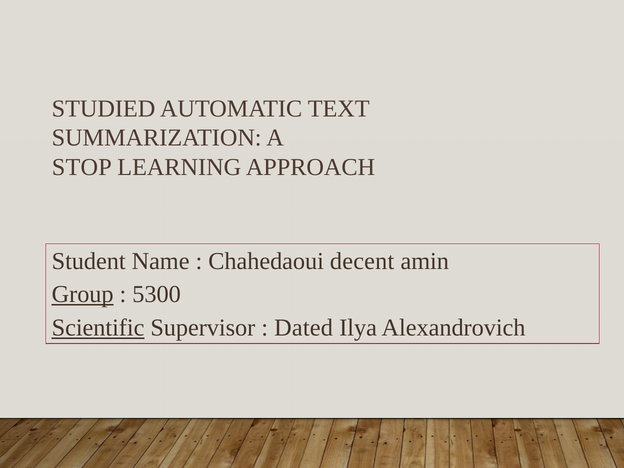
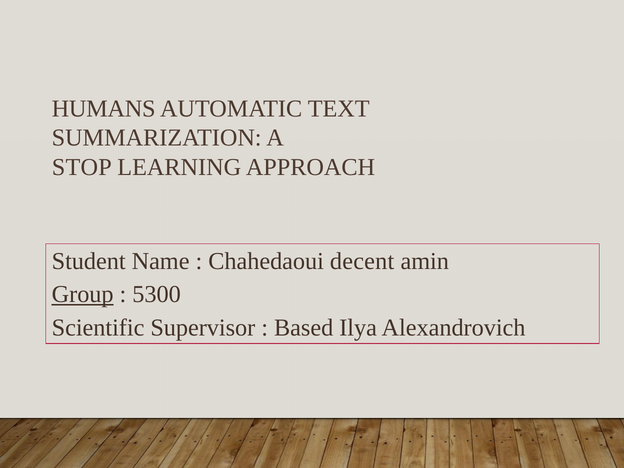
STUDIED: STUDIED -> HUMANS (104, 109)
Scientific underline: present -> none (98, 328)
Dated: Dated -> Based (304, 328)
